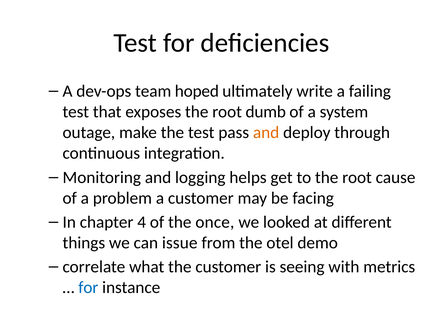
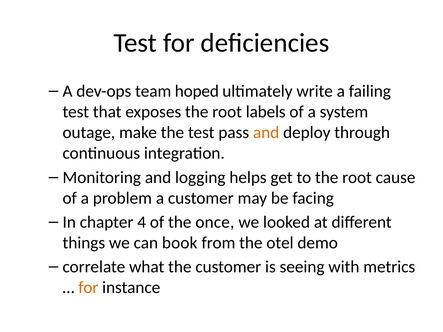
dumb: dumb -> labels (266, 112)
issue: issue -> book (180, 243)
for colour: blue -> orange (88, 288)
